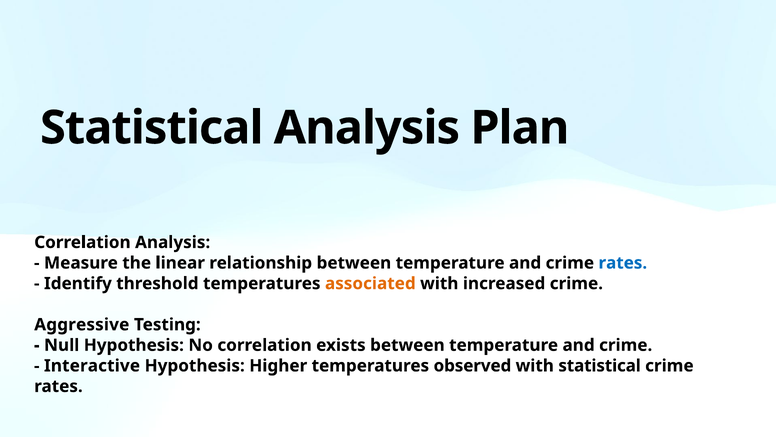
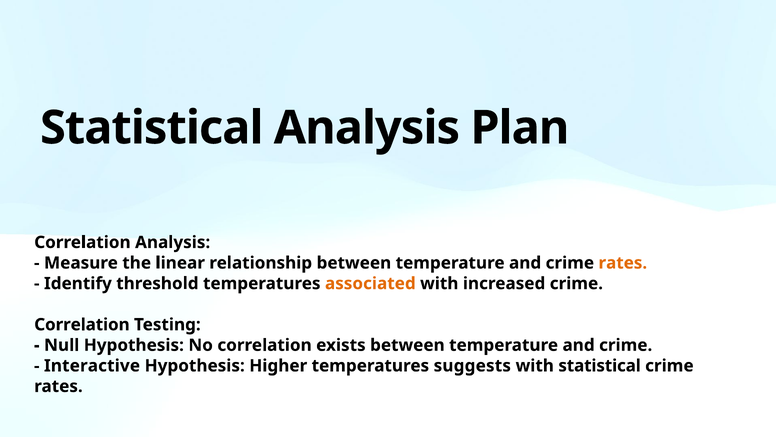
rates colour: blue -> orange (623, 263)
Aggressive: Aggressive -> Correlation (82, 324)
observed: observed -> suggests (472, 365)
